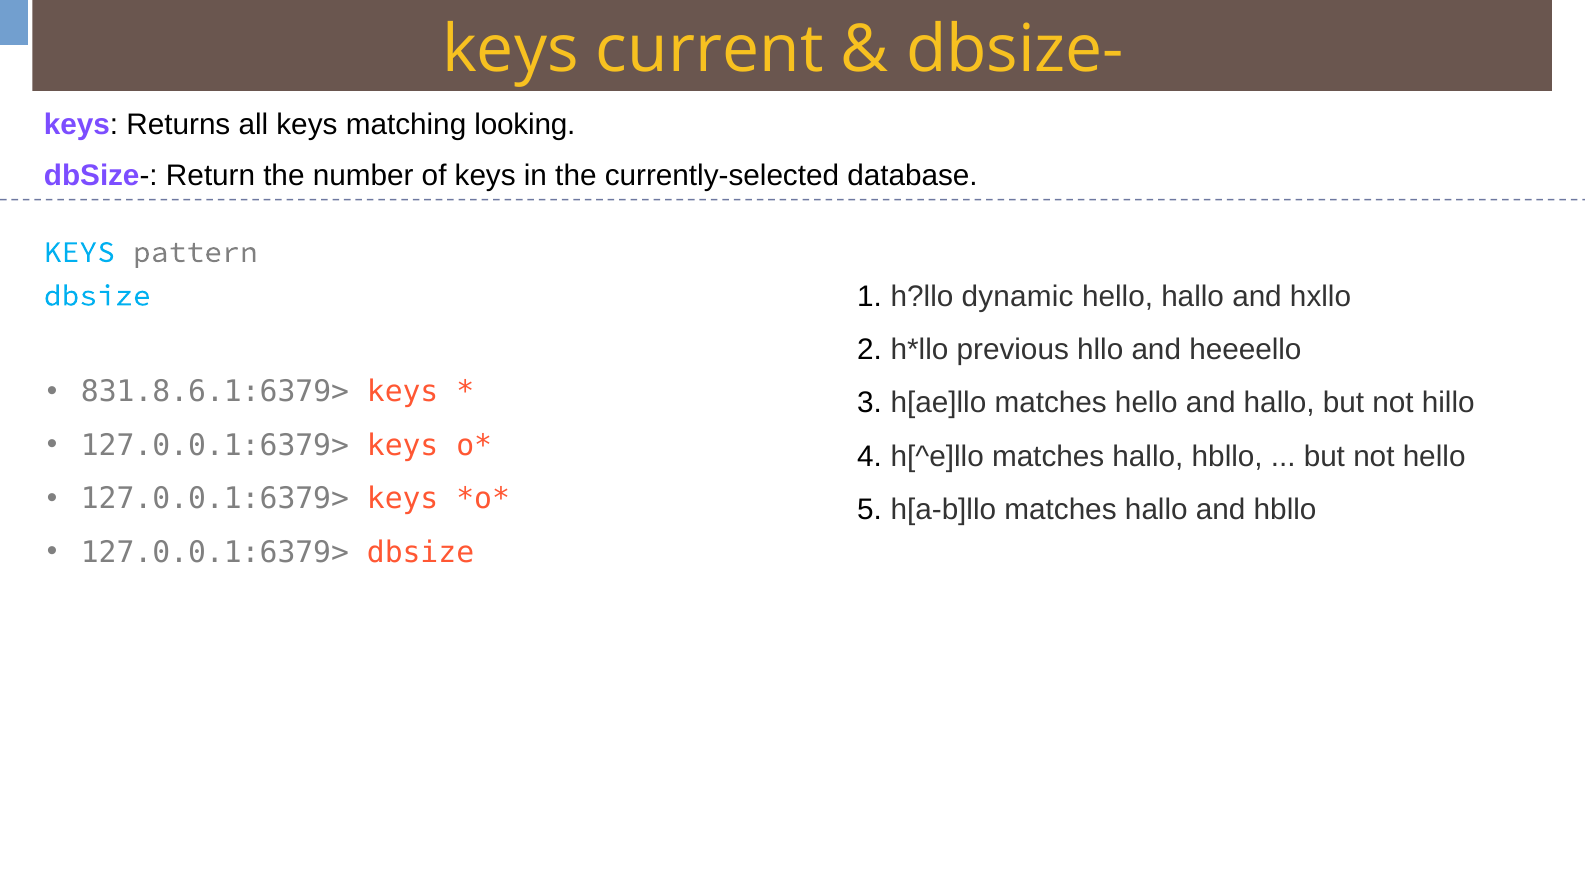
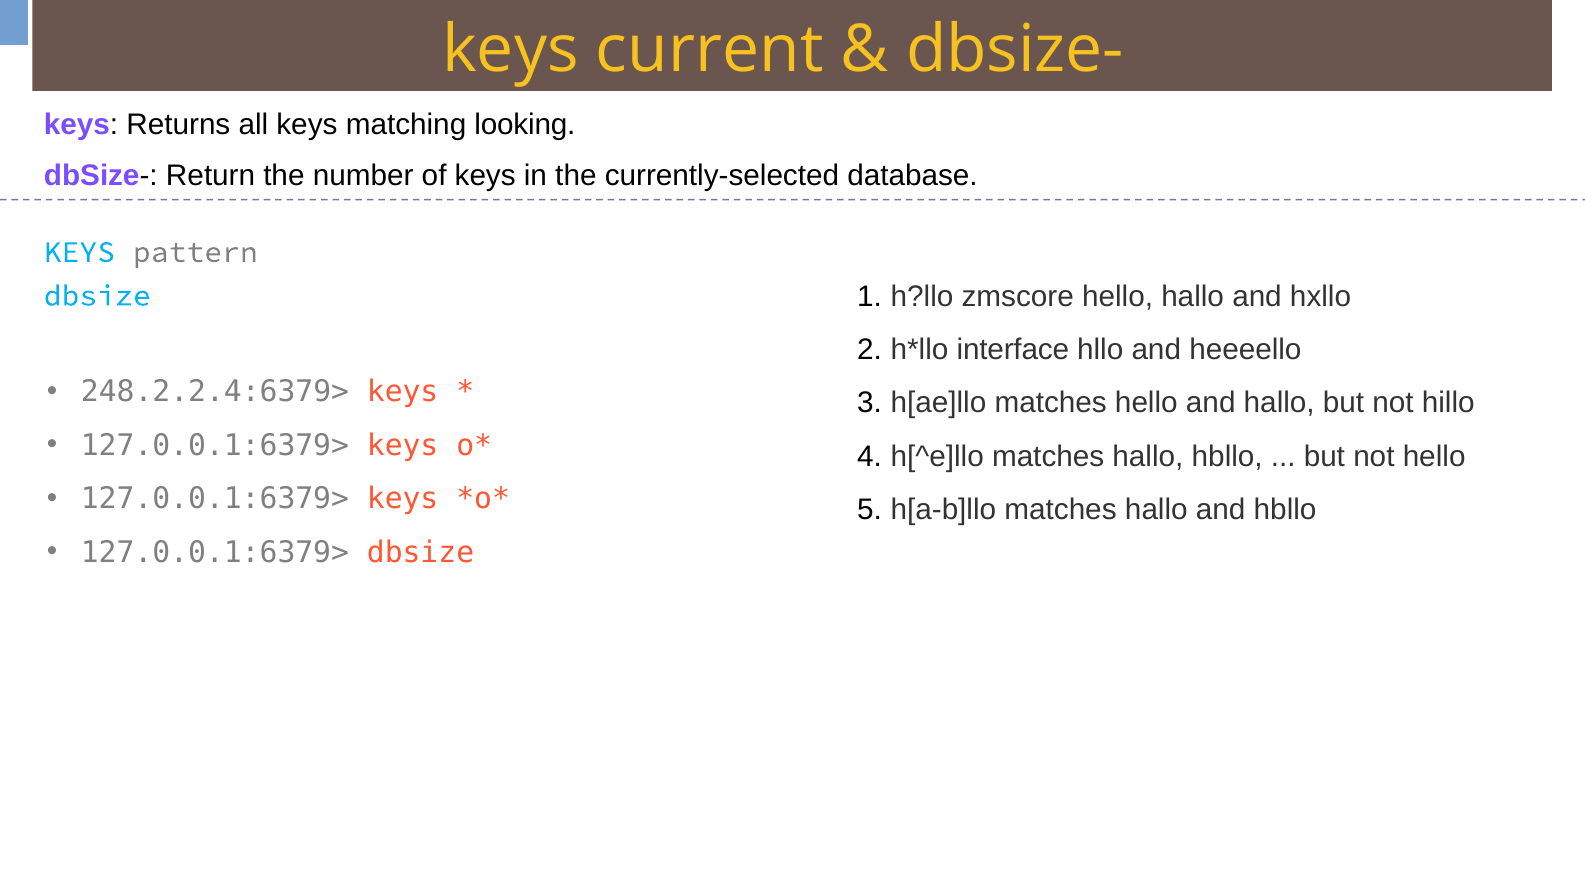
dynamic: dynamic -> zmscore (1018, 296)
previous: previous -> interface (1013, 350)
831.8.6.1:6379>: 831.8.6.1:6379> -> 248.2.2.4:6379> (215, 392)
